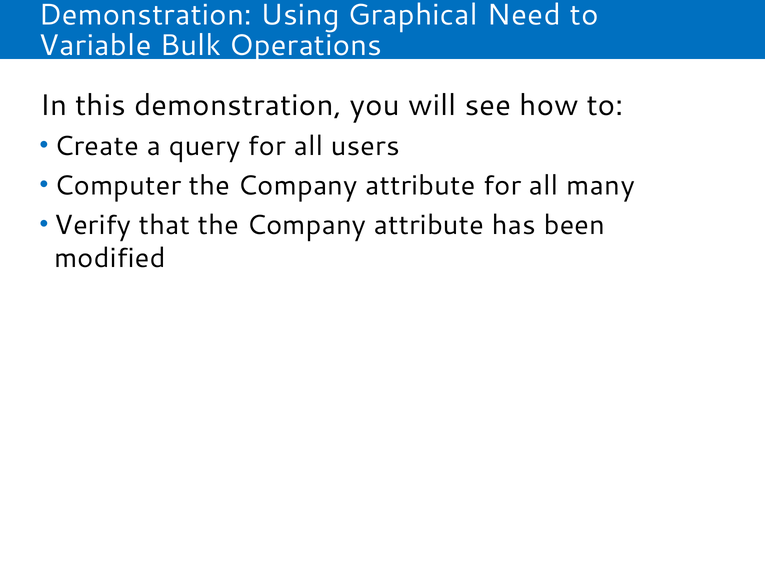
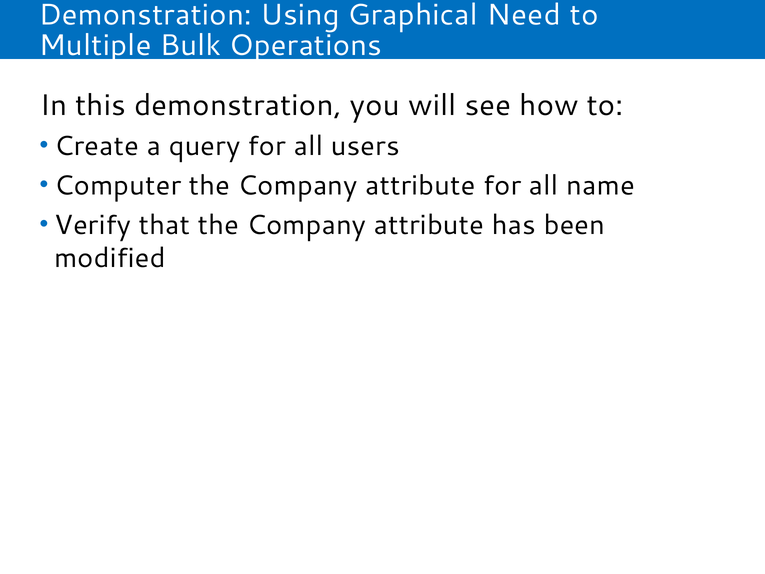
Variable: Variable -> Multiple (95, 45)
many: many -> name (601, 186)
